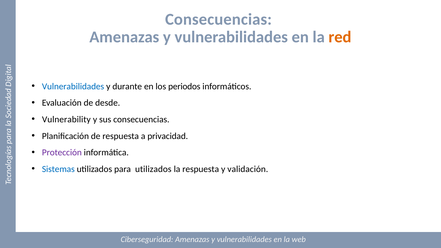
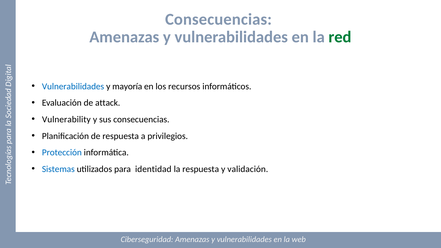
red colour: orange -> green (340, 37)
durante: durante -> mayoría (127, 86)
periodos: periodos -> recursos (184, 86)
desde: desde -> attack (108, 103)
privacidad: privacidad -> privilegios (168, 136)
Protección colour: purple -> blue (62, 153)
para utilizados: utilizados -> identidad (153, 169)
